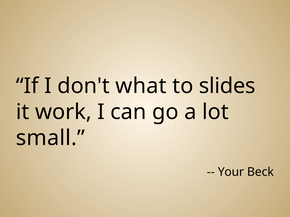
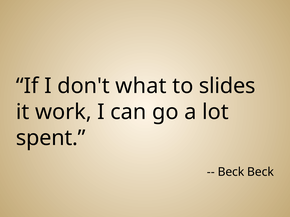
small: small -> spent (51, 138)
Your: Your -> Beck (231, 172)
